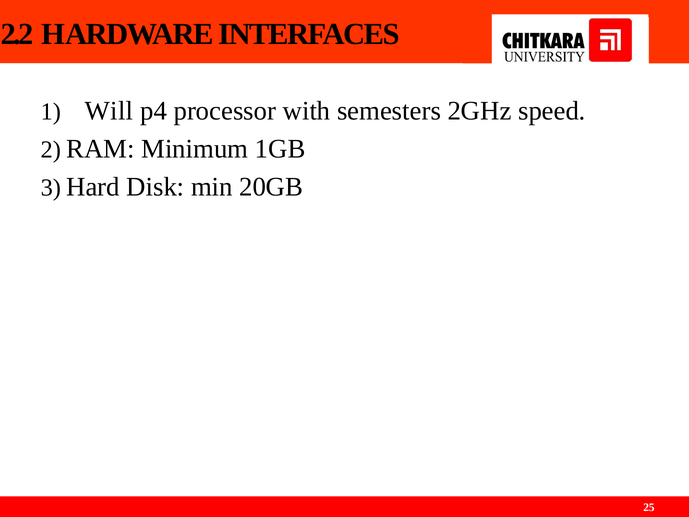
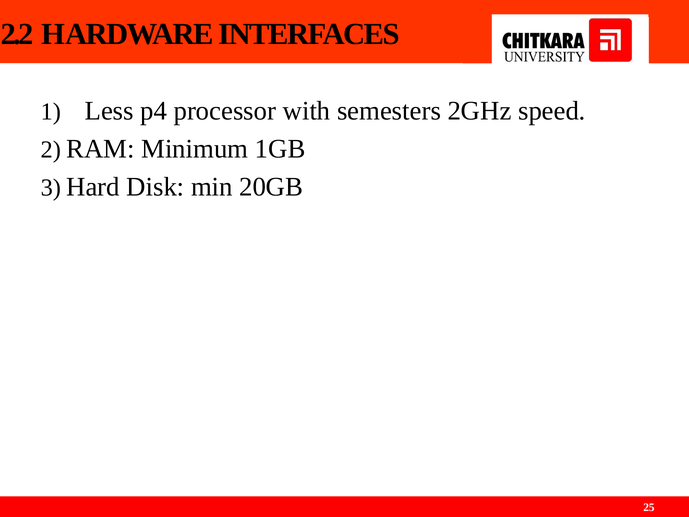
Will: Will -> Less (109, 111)
